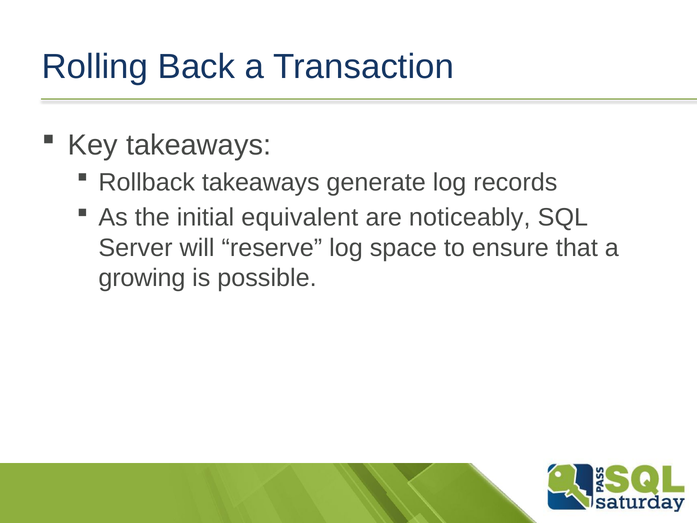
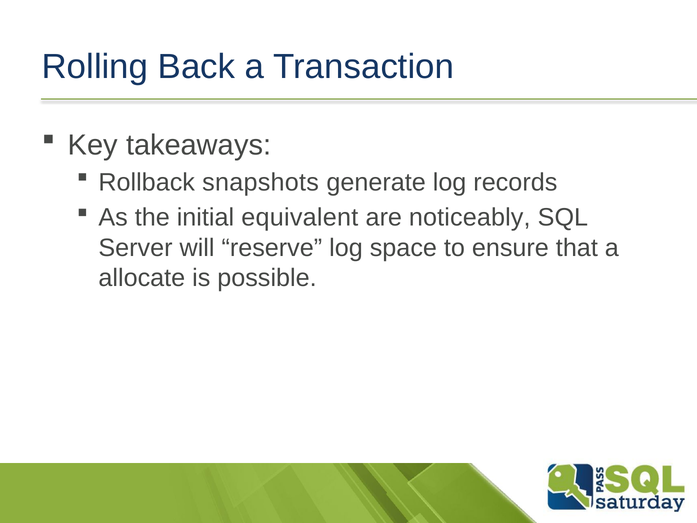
Rollback takeaways: takeaways -> snapshots (261, 182)
growing: growing -> allocate (142, 278)
